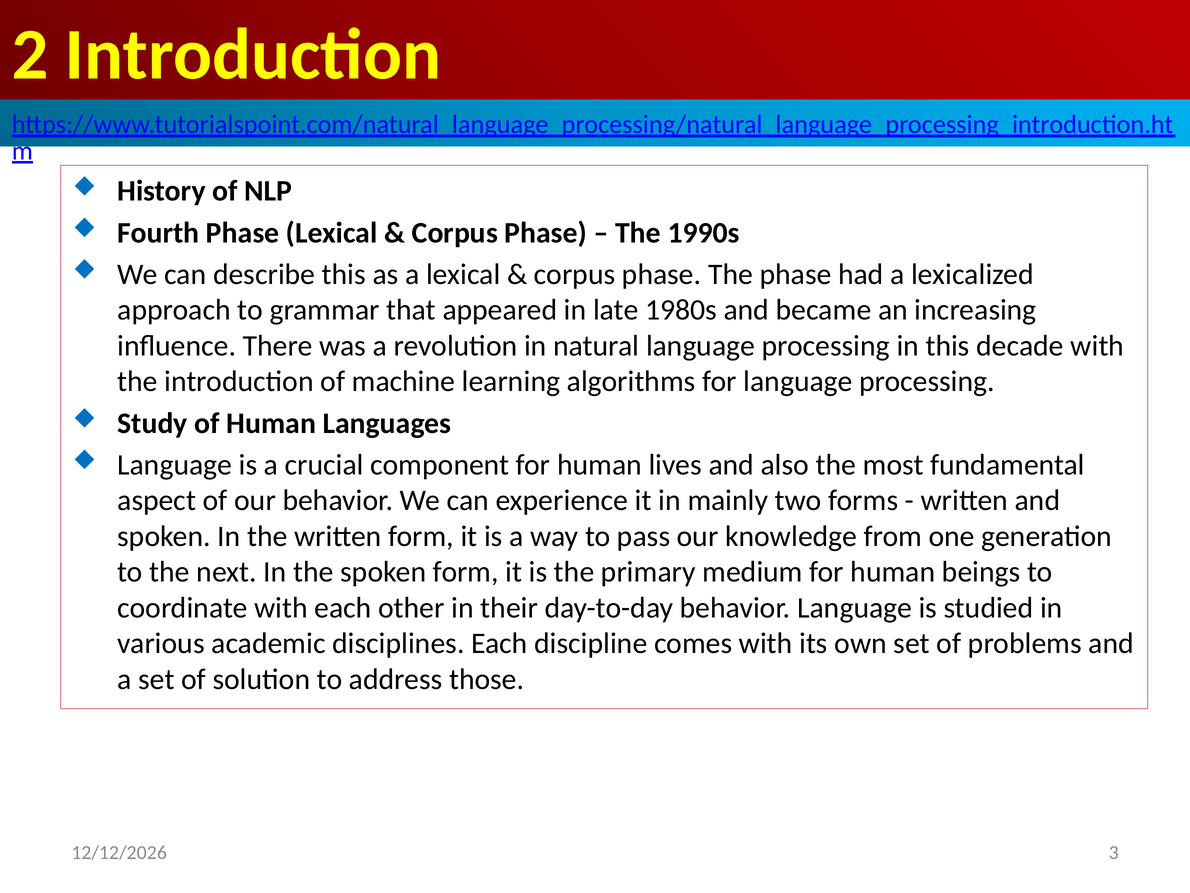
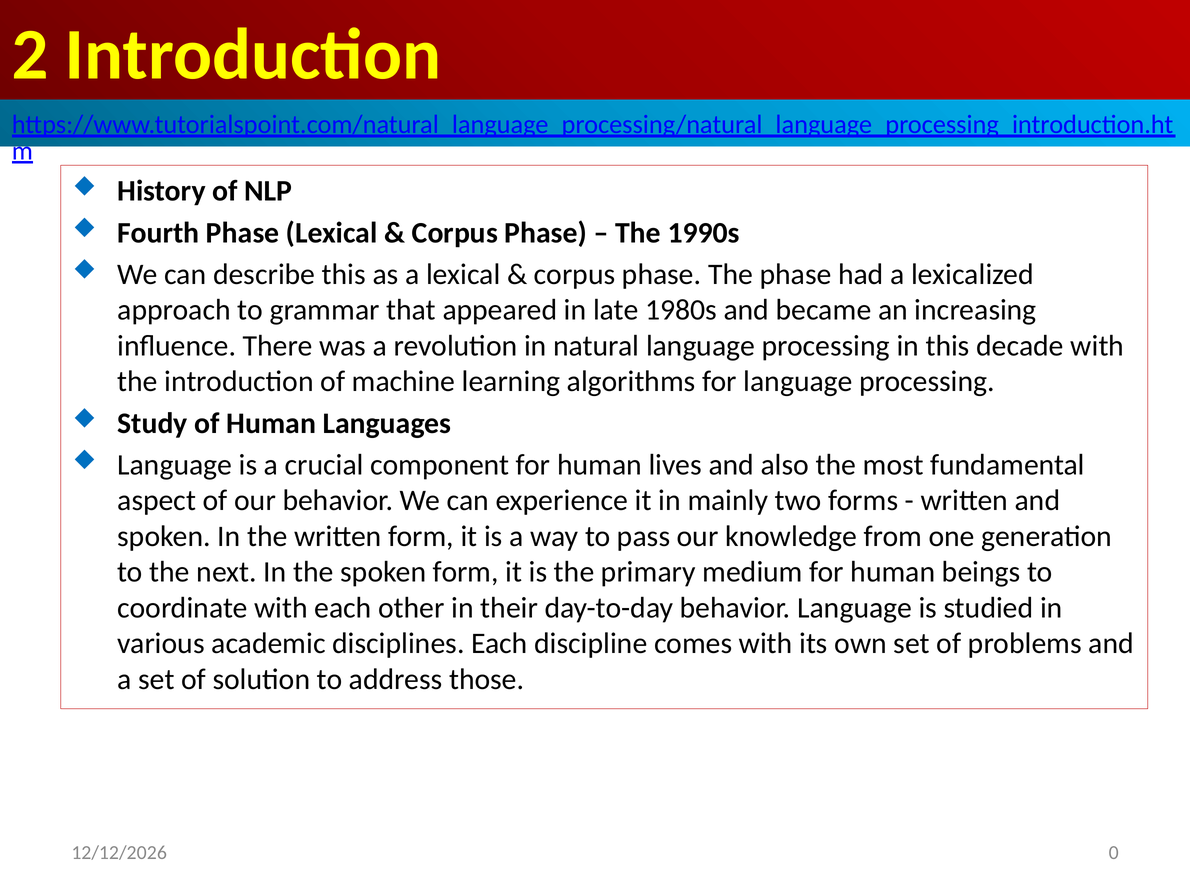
3: 3 -> 0 (1114, 852)
